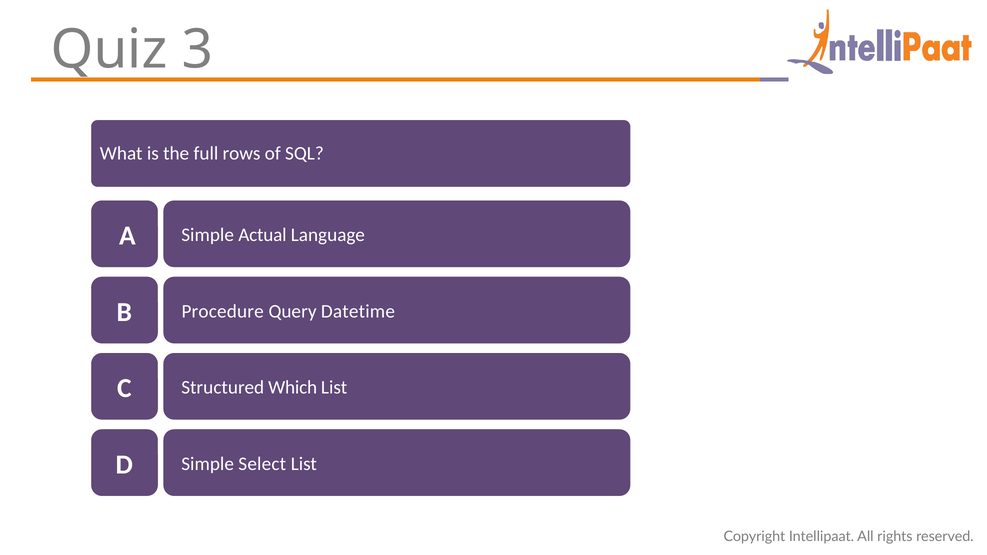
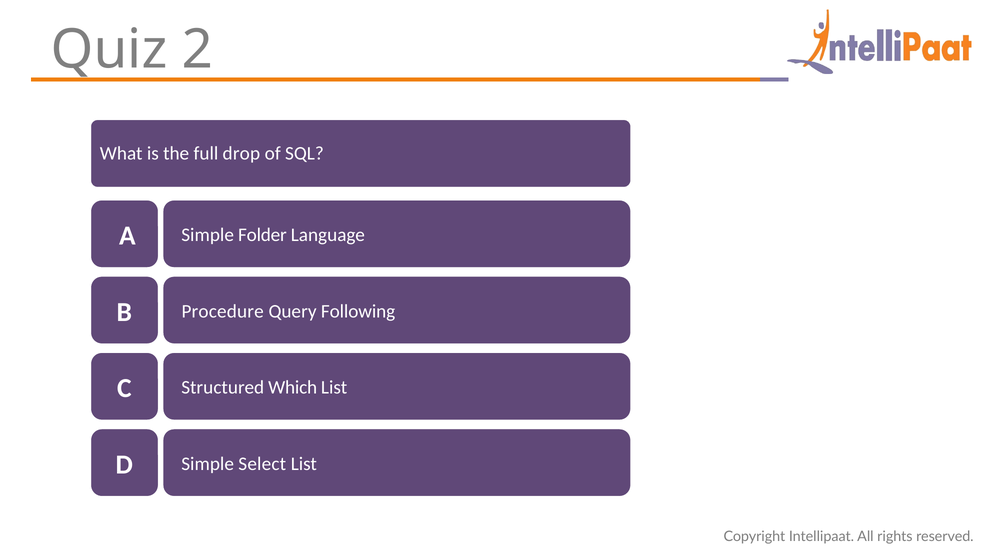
3: 3 -> 2 (197, 50)
rows: rows -> drop (241, 153)
Actual: Actual -> Folder (262, 235)
Datetime: Datetime -> Following (358, 312)
